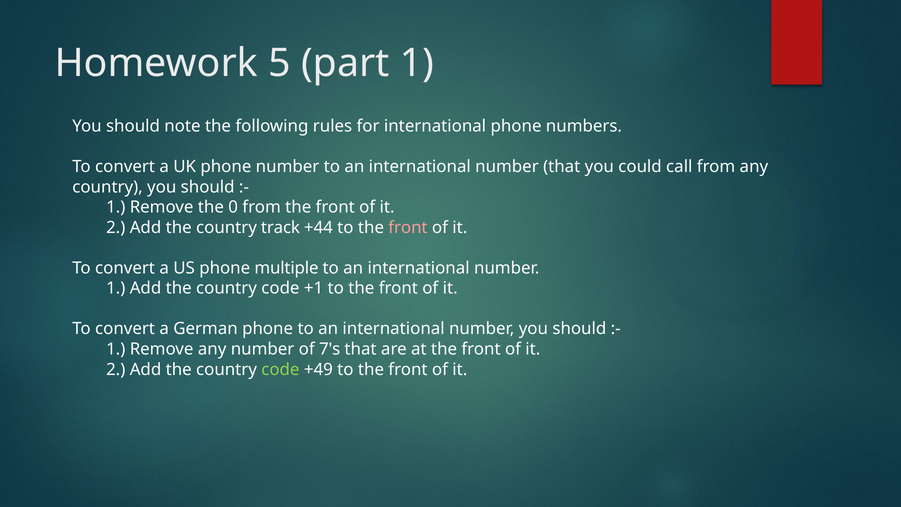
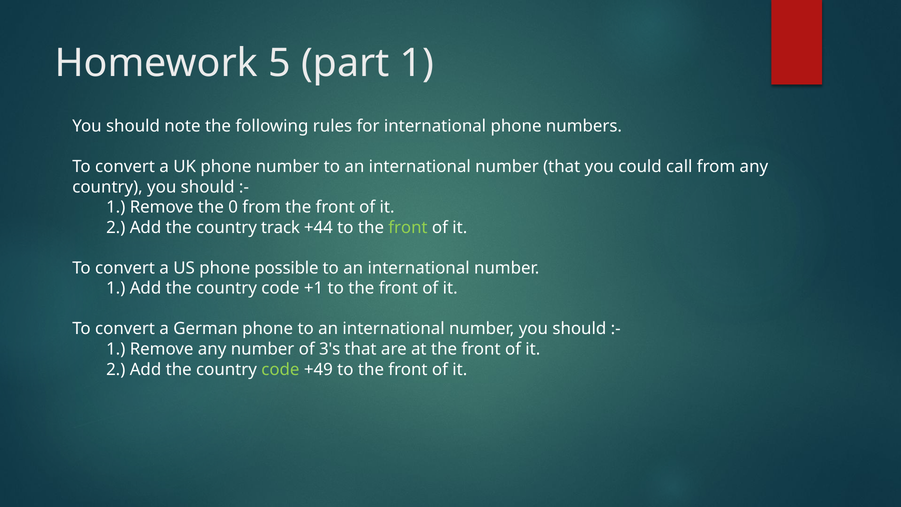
front colour: pink -> light green (408, 227)
multiple: multiple -> possible (286, 268)
7's: 7's -> 3's (330, 349)
